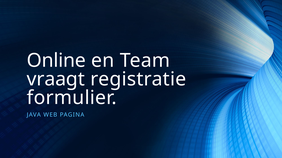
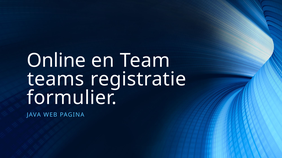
vraagt: vraagt -> teams (56, 79)
